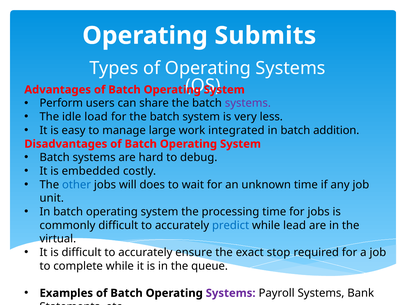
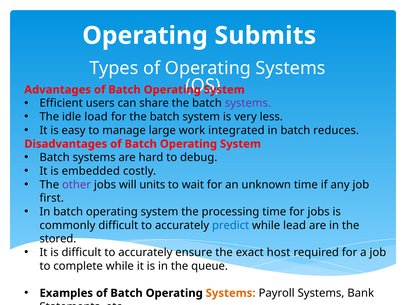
Perform: Perform -> Efficient (61, 103)
addition: addition -> reduces (336, 130)
other colour: blue -> purple (77, 184)
does: does -> units (152, 184)
unit: unit -> first (52, 198)
virtual: virtual -> stored (58, 238)
stop: stop -> host (279, 252)
Systems colour: purple -> orange (231, 293)
